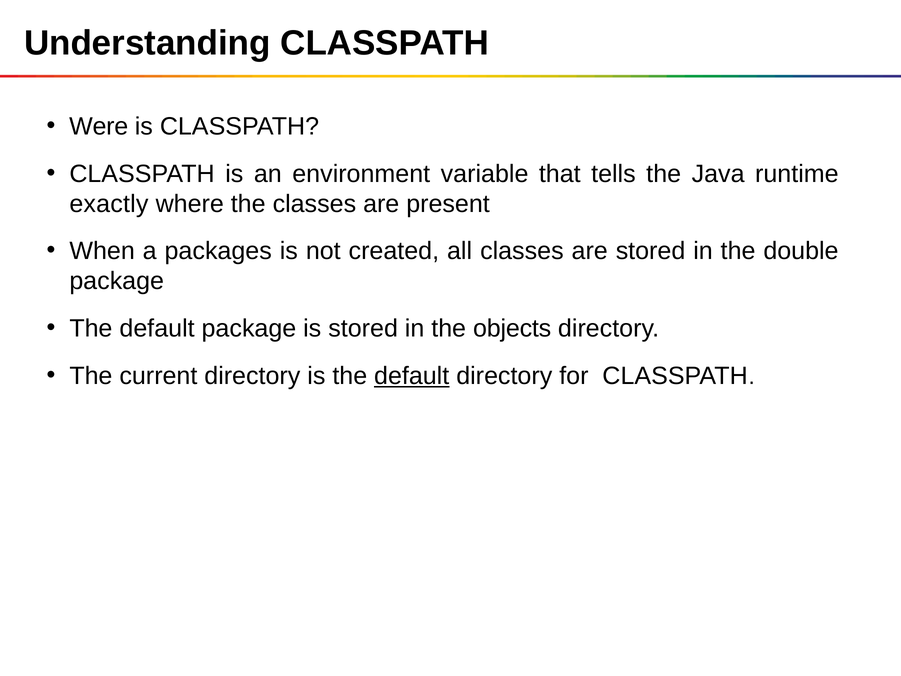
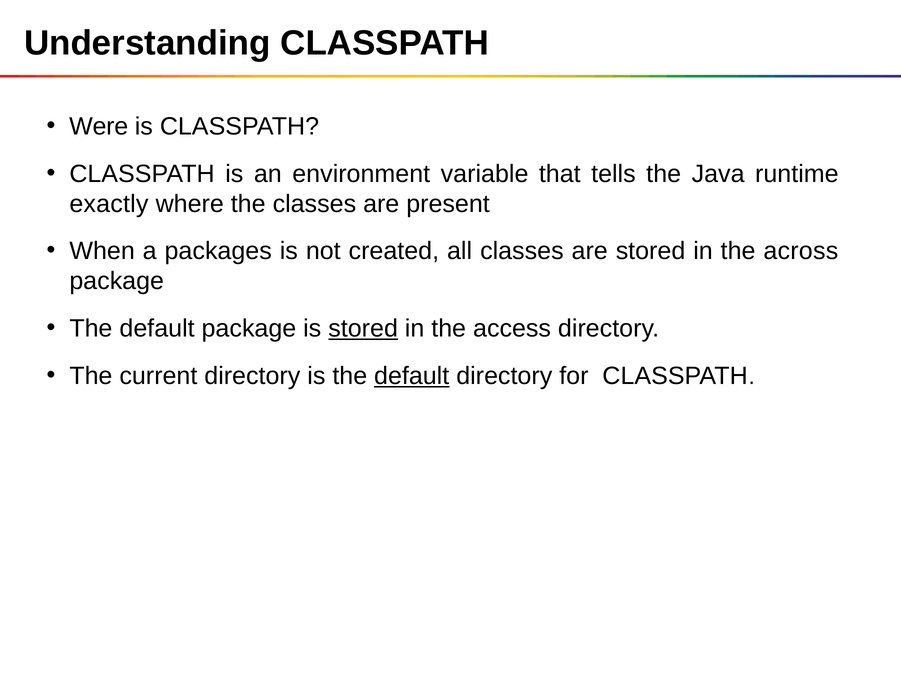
double: double -> across (801, 251)
stored underline: none -> present (363, 328)
objects: objects -> access (512, 328)
